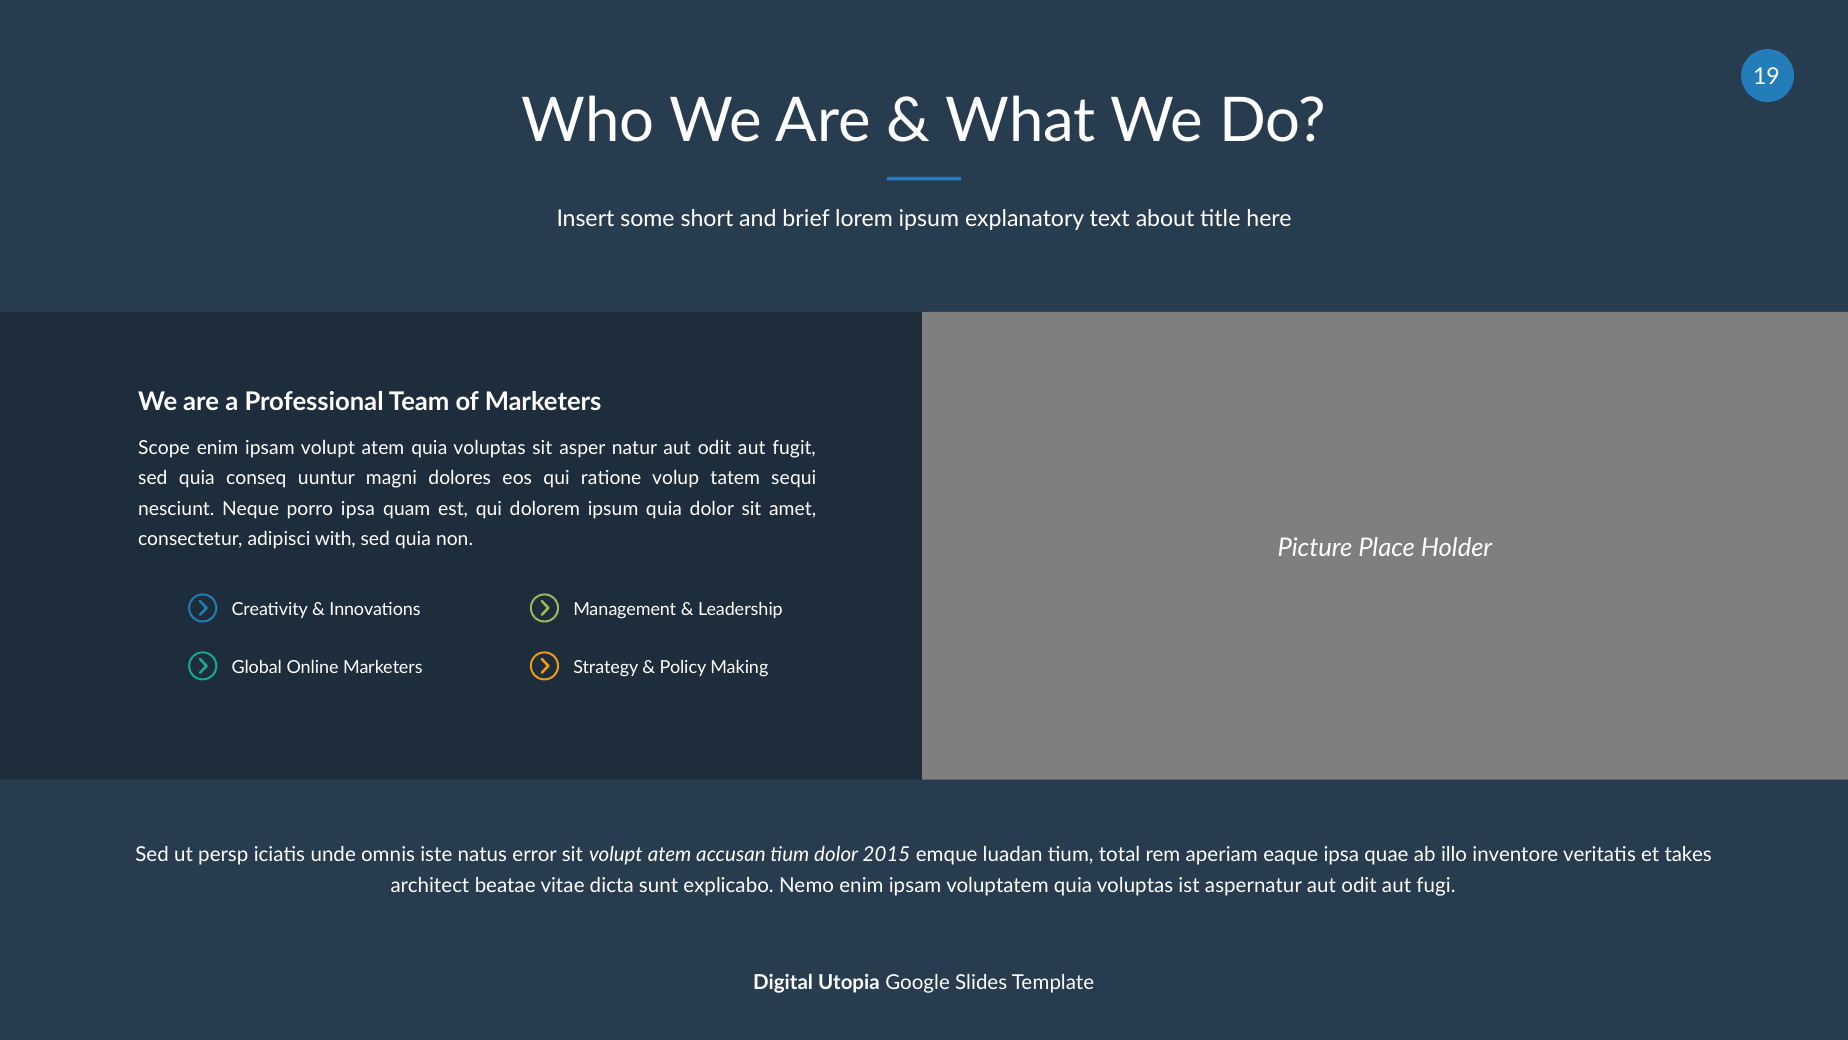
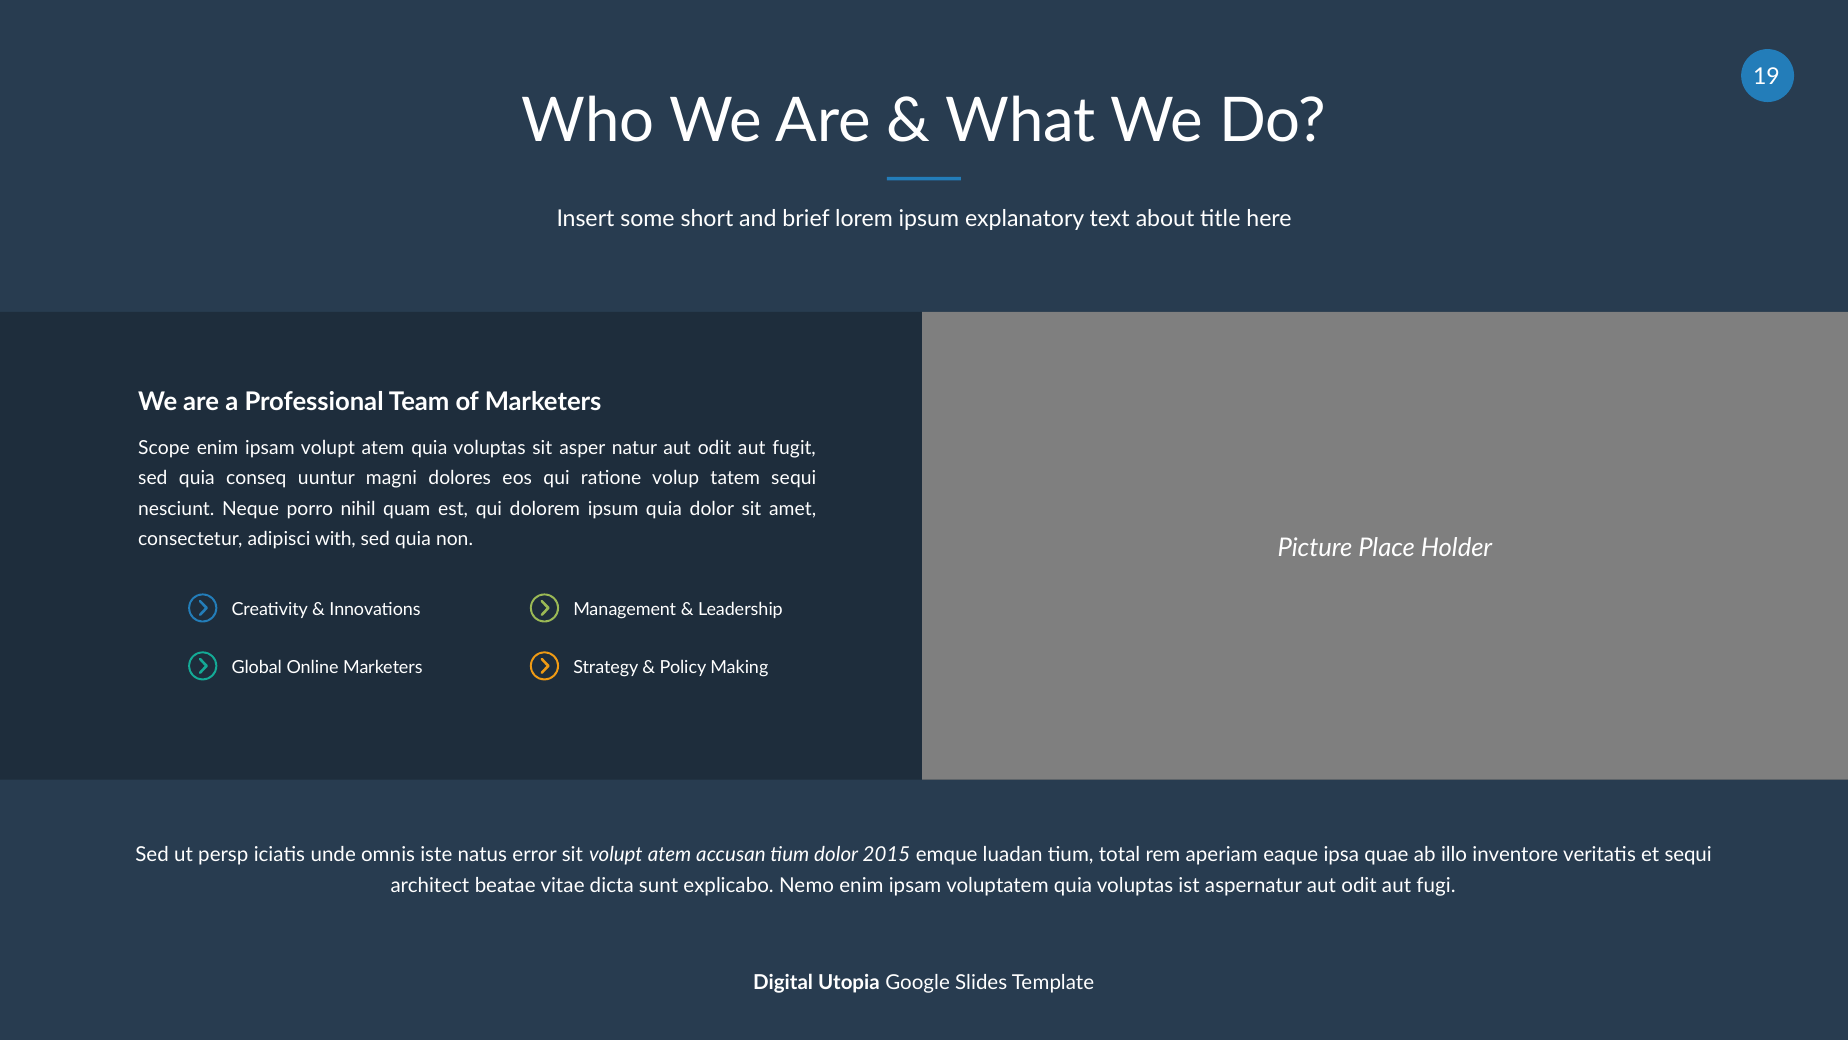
porro ipsa: ipsa -> nihil (358, 509)
et takes: takes -> sequi (1688, 855)
